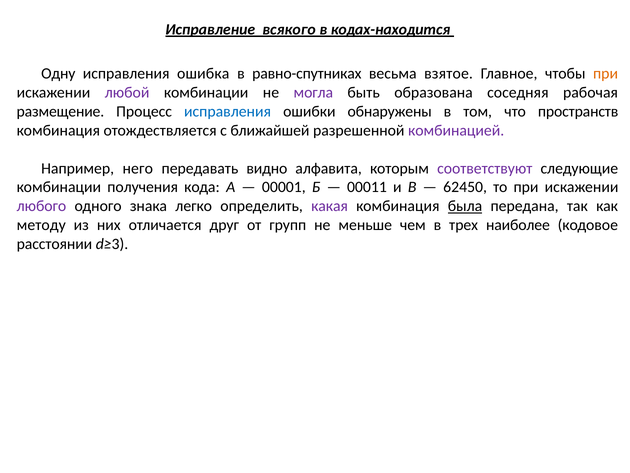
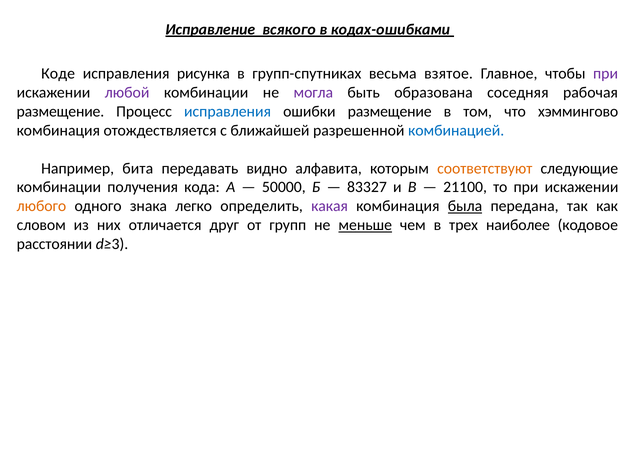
кодах-находится: кодах-находится -> кодах-ошибками (390, 29)
Одну: Одну -> Коде (58, 74)
ошибка: ошибка -> рисунка (203, 74)
равно-спутниках: равно-спутниках -> групп-спутниках (307, 74)
при colour: orange -> purple (606, 74)
ошибки обнаружены: обнаружены -> размещение (390, 111)
пространств: пространств -> хэммингово (578, 111)
комбинацией colour: purple -> blue (456, 130)
него: него -> бита (138, 168)
соответствуют colour: purple -> orange (485, 168)
00001: 00001 -> 50000 (284, 187)
00011: 00011 -> 83327 (367, 187)
62450: 62450 -> 21100 (465, 187)
любого colour: purple -> orange (41, 206)
методу: методу -> словом (41, 225)
меньше underline: none -> present (365, 225)
